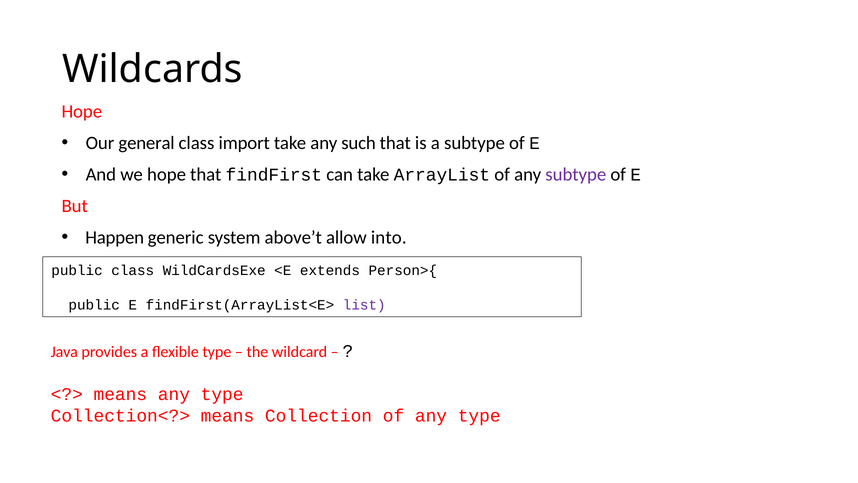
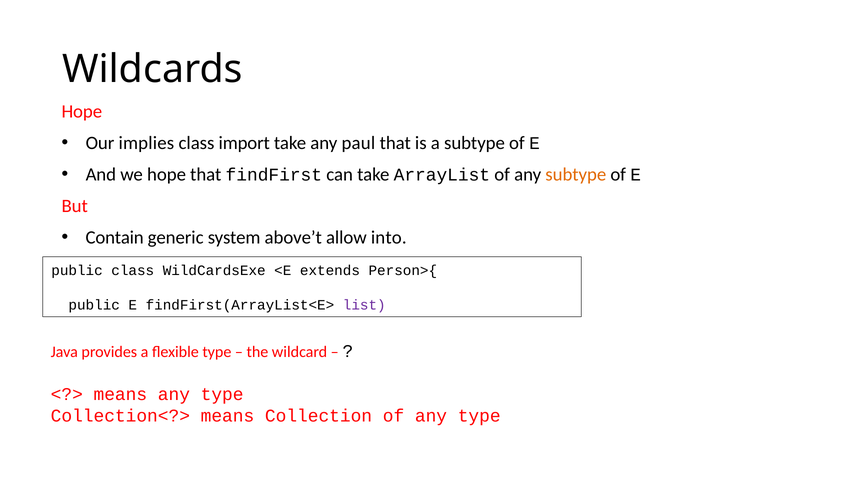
general: general -> implies (146, 143)
such: such -> paul (358, 143)
subtype colour: purple -> orange (576, 174)
Happen: Happen -> Contain (115, 237)
